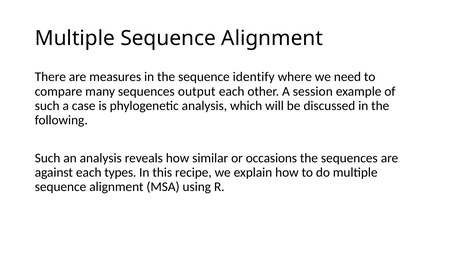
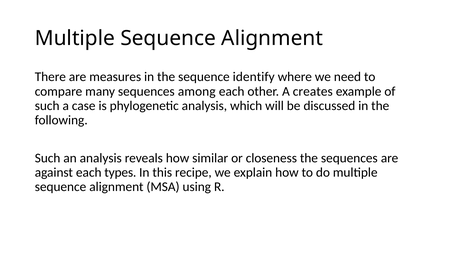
output: output -> among (197, 91)
session: session -> creates (313, 91)
occasions: occasions -> closeness (271, 158)
